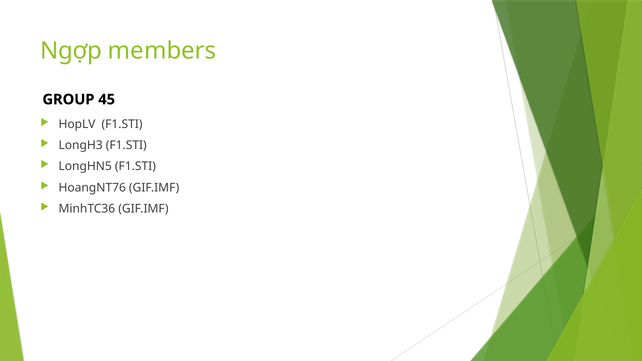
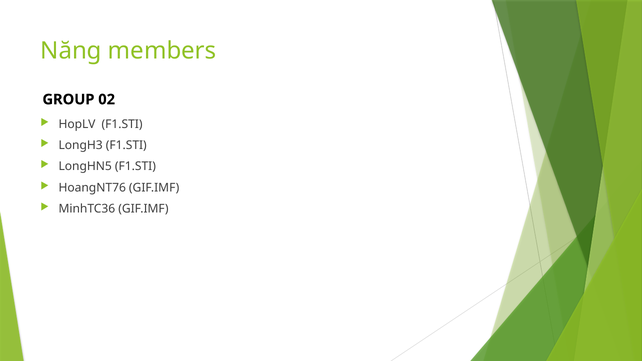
Ngợp: Ngợp -> Năng (71, 51)
45: 45 -> 02 (107, 100)
